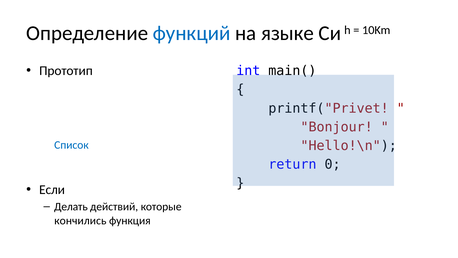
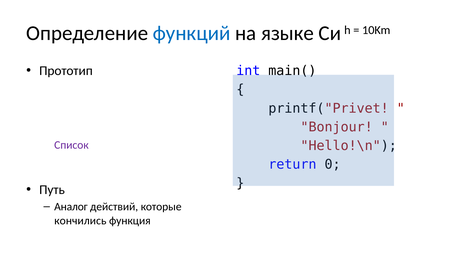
Список colour: blue -> purple (71, 145)
Если: Если -> Путь (52, 189)
Делать: Делать -> Аналог (71, 206)
